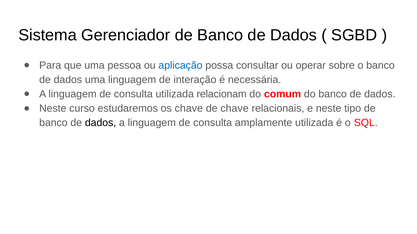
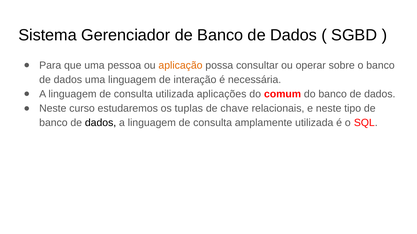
aplicação colour: blue -> orange (181, 66)
relacionam: relacionam -> aplicações (222, 94)
os chave: chave -> tuplas (189, 109)
